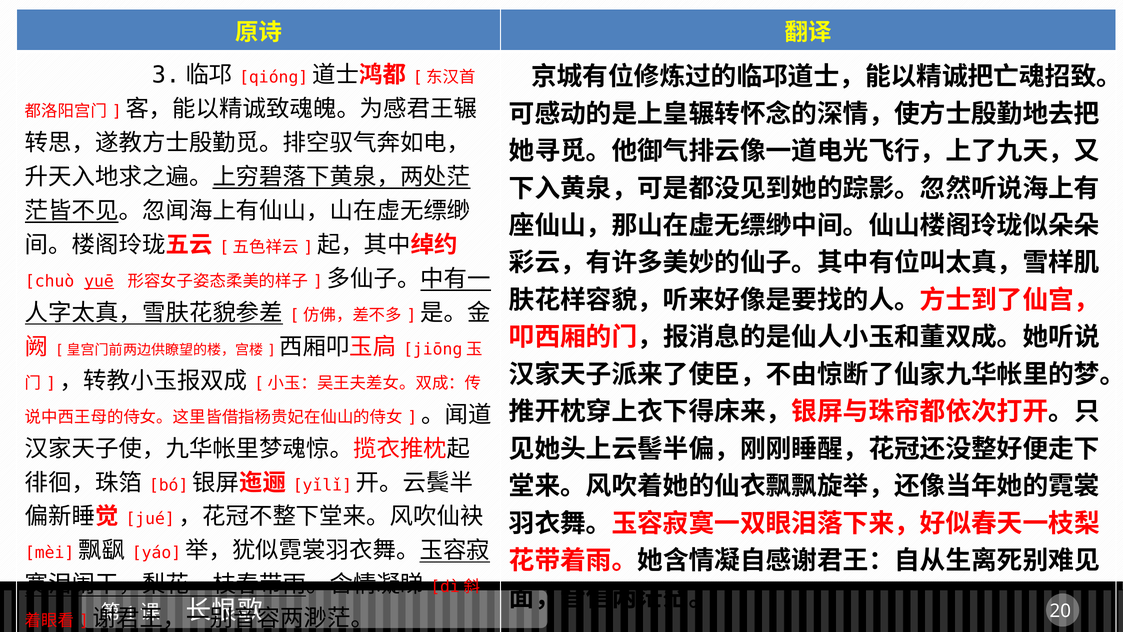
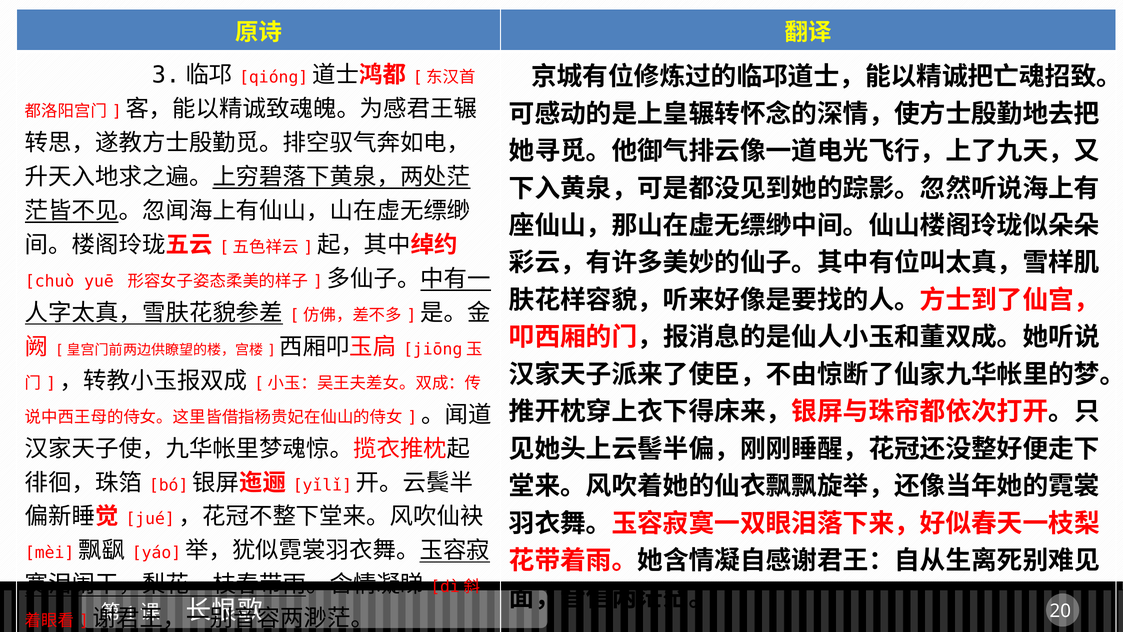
yuē underline: present -> none (99, 281)
